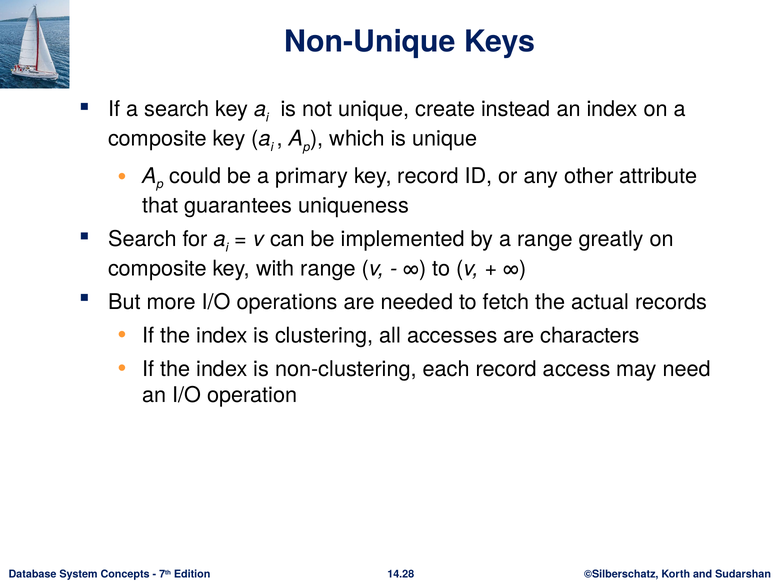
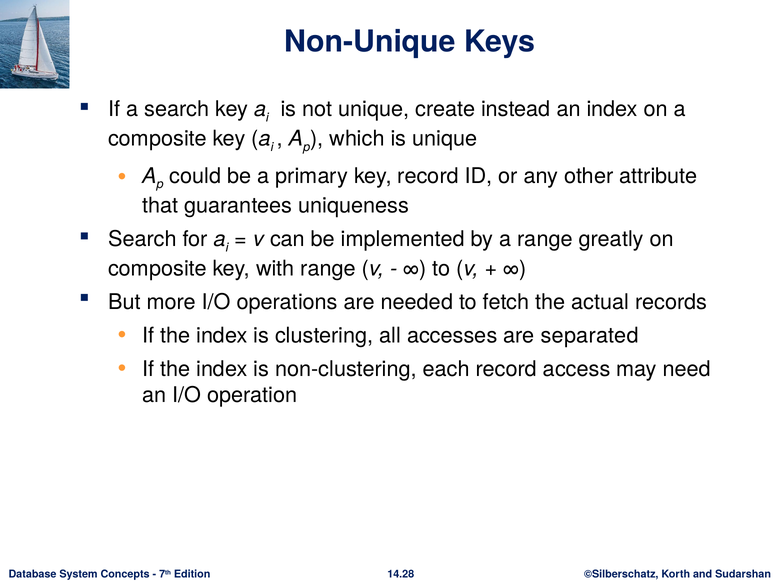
characters: characters -> separated (590, 336)
